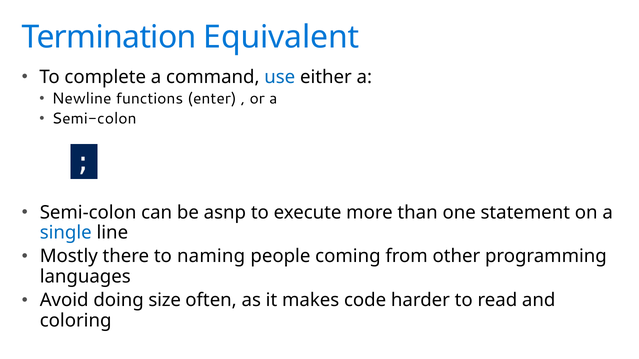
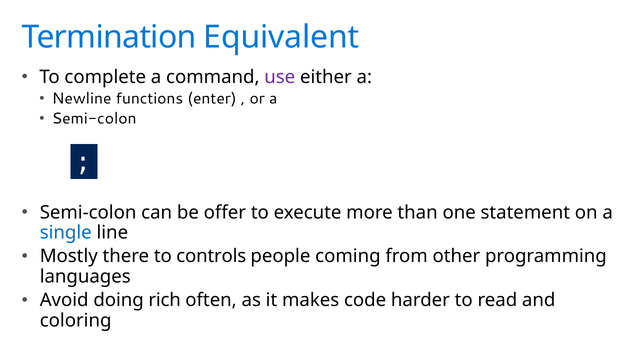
use colour: blue -> purple (280, 77)
asnp: asnp -> offer (225, 213)
naming: naming -> controls (211, 257)
size: size -> rich (165, 301)
